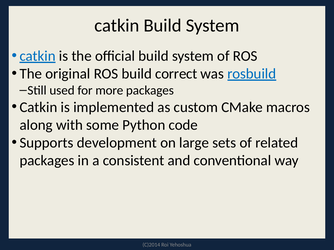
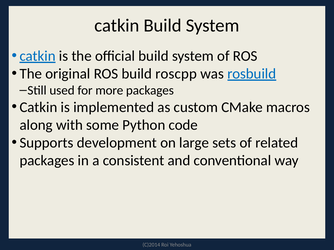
correct: correct -> roscpp (176, 74)
